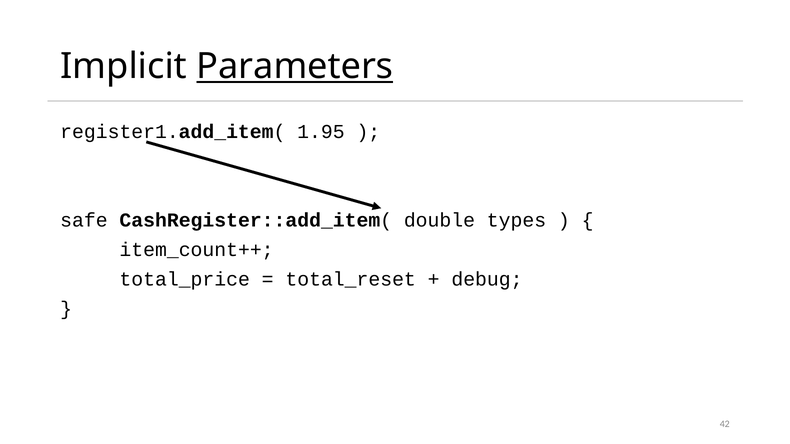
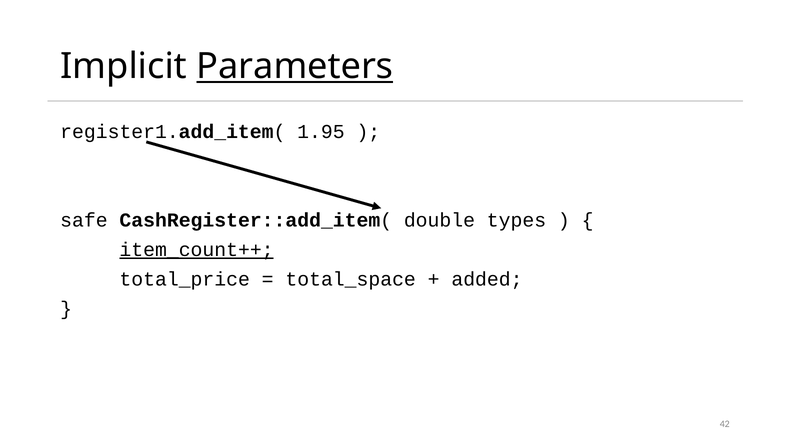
item_count++ underline: none -> present (197, 250)
total_reset: total_reset -> total_space (351, 280)
debug: debug -> added (487, 280)
